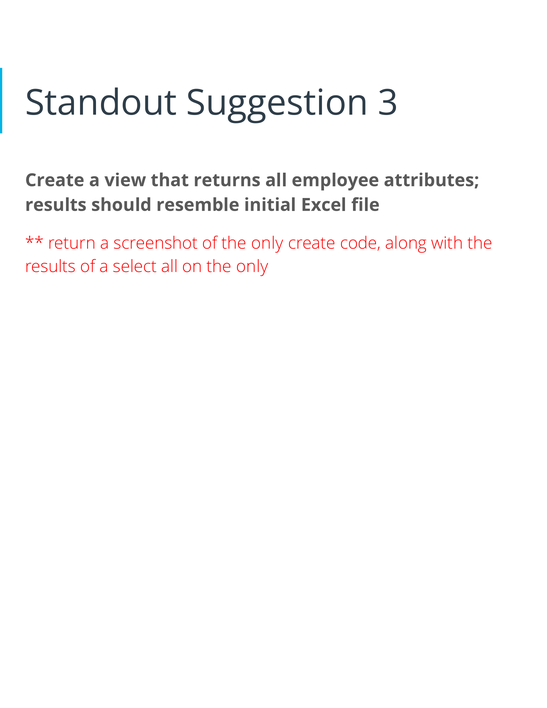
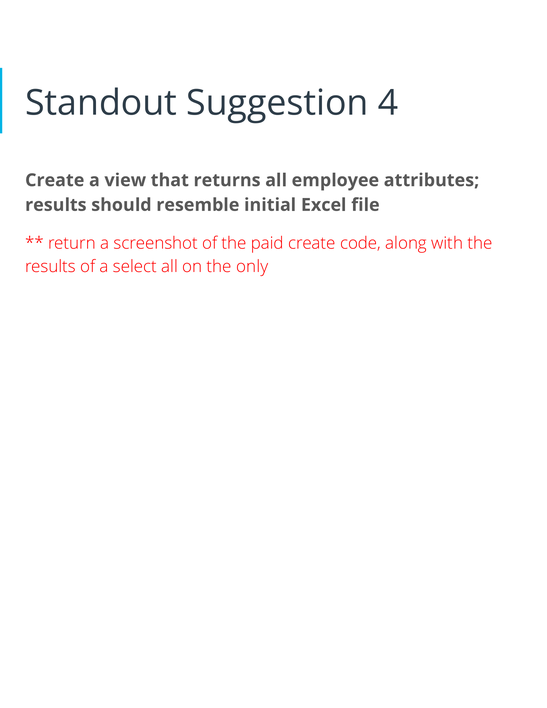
3: 3 -> 4 (388, 103)
of the only: only -> paid (267, 243)
